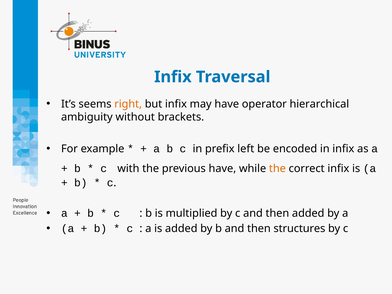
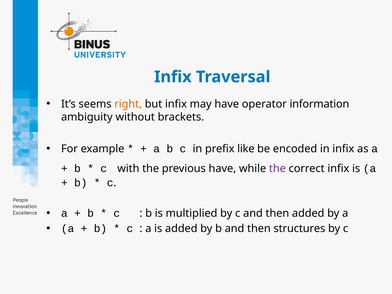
hierarchical: hierarchical -> information (319, 104)
left: left -> like (246, 149)
the colour: orange -> purple (277, 168)
